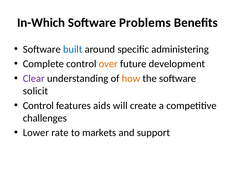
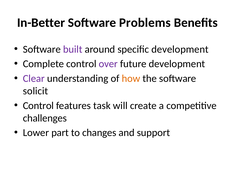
In-Which: In-Which -> In-Better (41, 23)
built colour: blue -> purple (73, 49)
specific administering: administering -> development (180, 49)
over colour: orange -> purple (108, 64)
aids: aids -> task (102, 106)
rate: rate -> part (60, 133)
markets: markets -> changes (99, 133)
